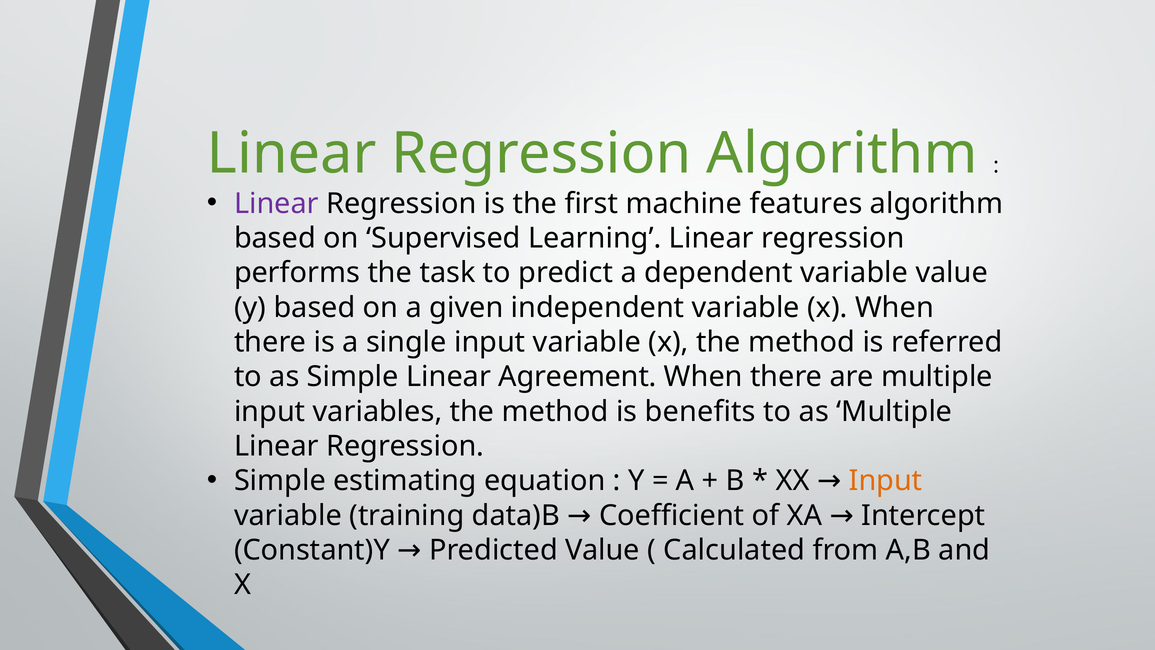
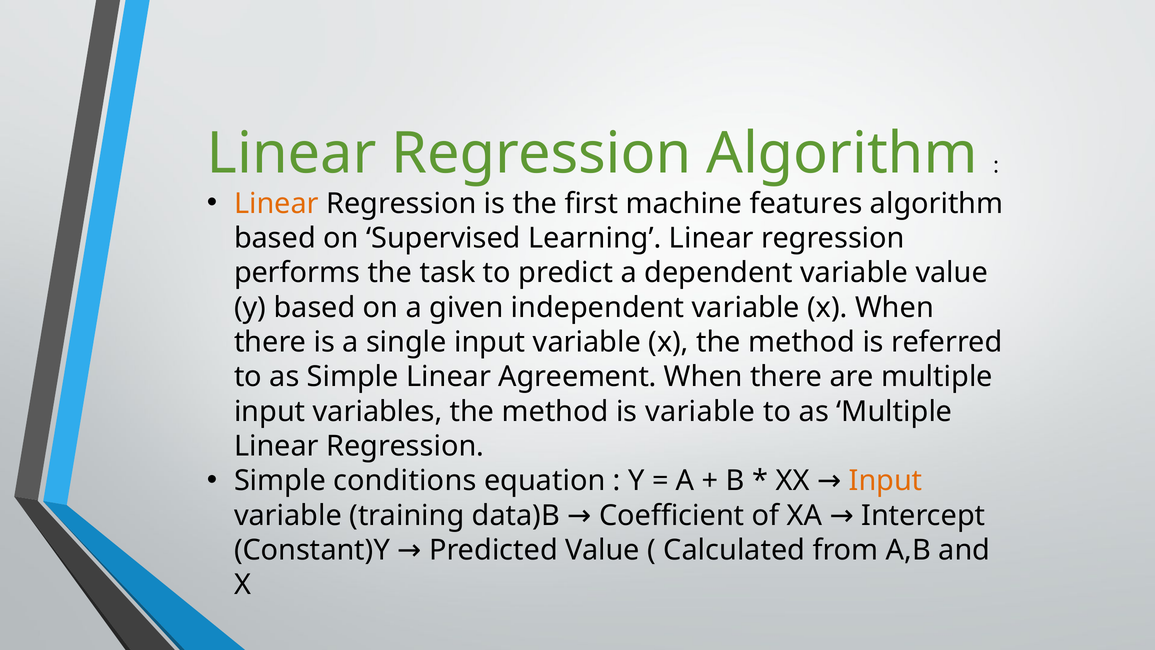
Linear colour: purple -> orange (276, 203)
is benefits: benefits -> variable (700, 411)
estimating: estimating -> conditions (405, 481)
